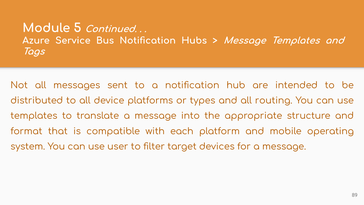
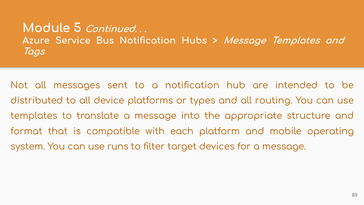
user: user -> runs (118, 146)
